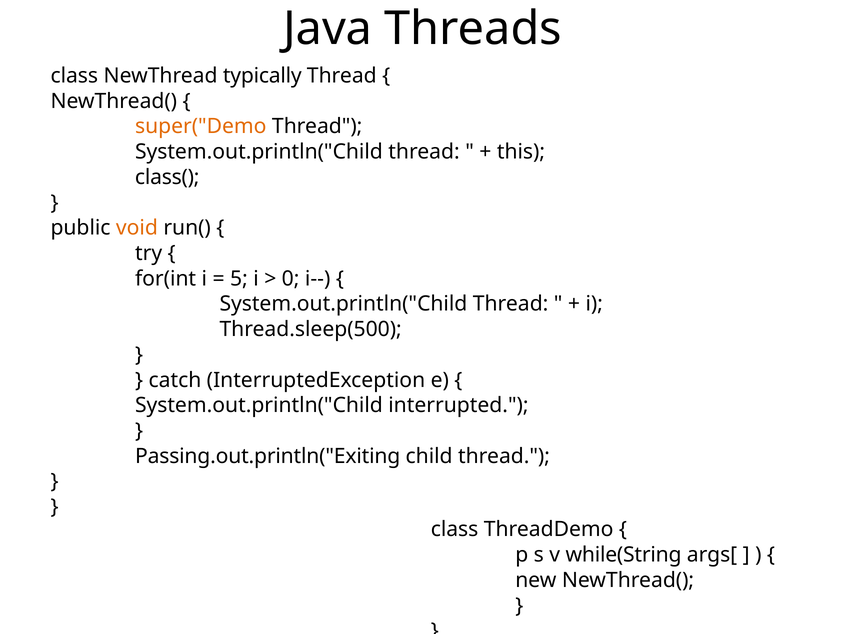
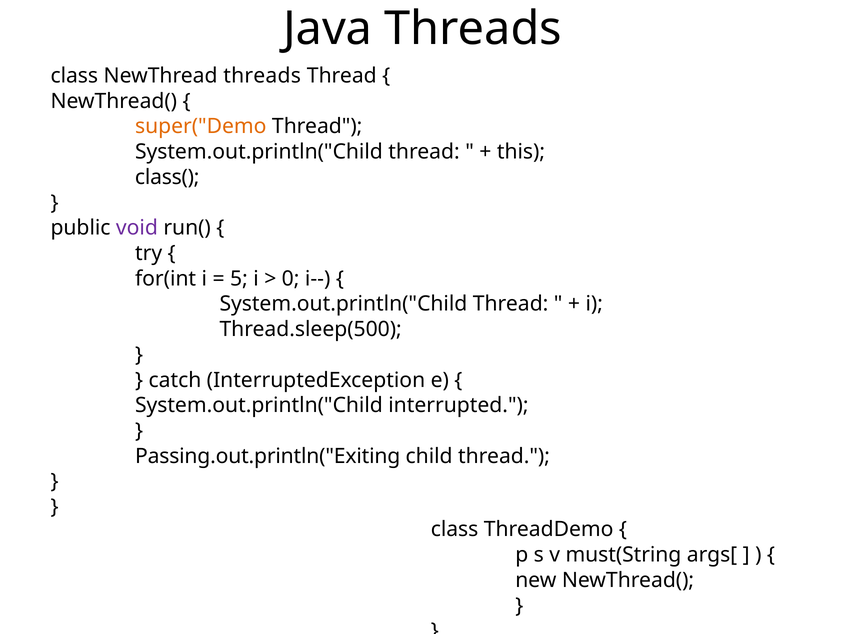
NewThread typically: typically -> threads (262, 76)
void colour: orange -> purple (137, 228)
while(String: while(String -> must(String (623, 555)
